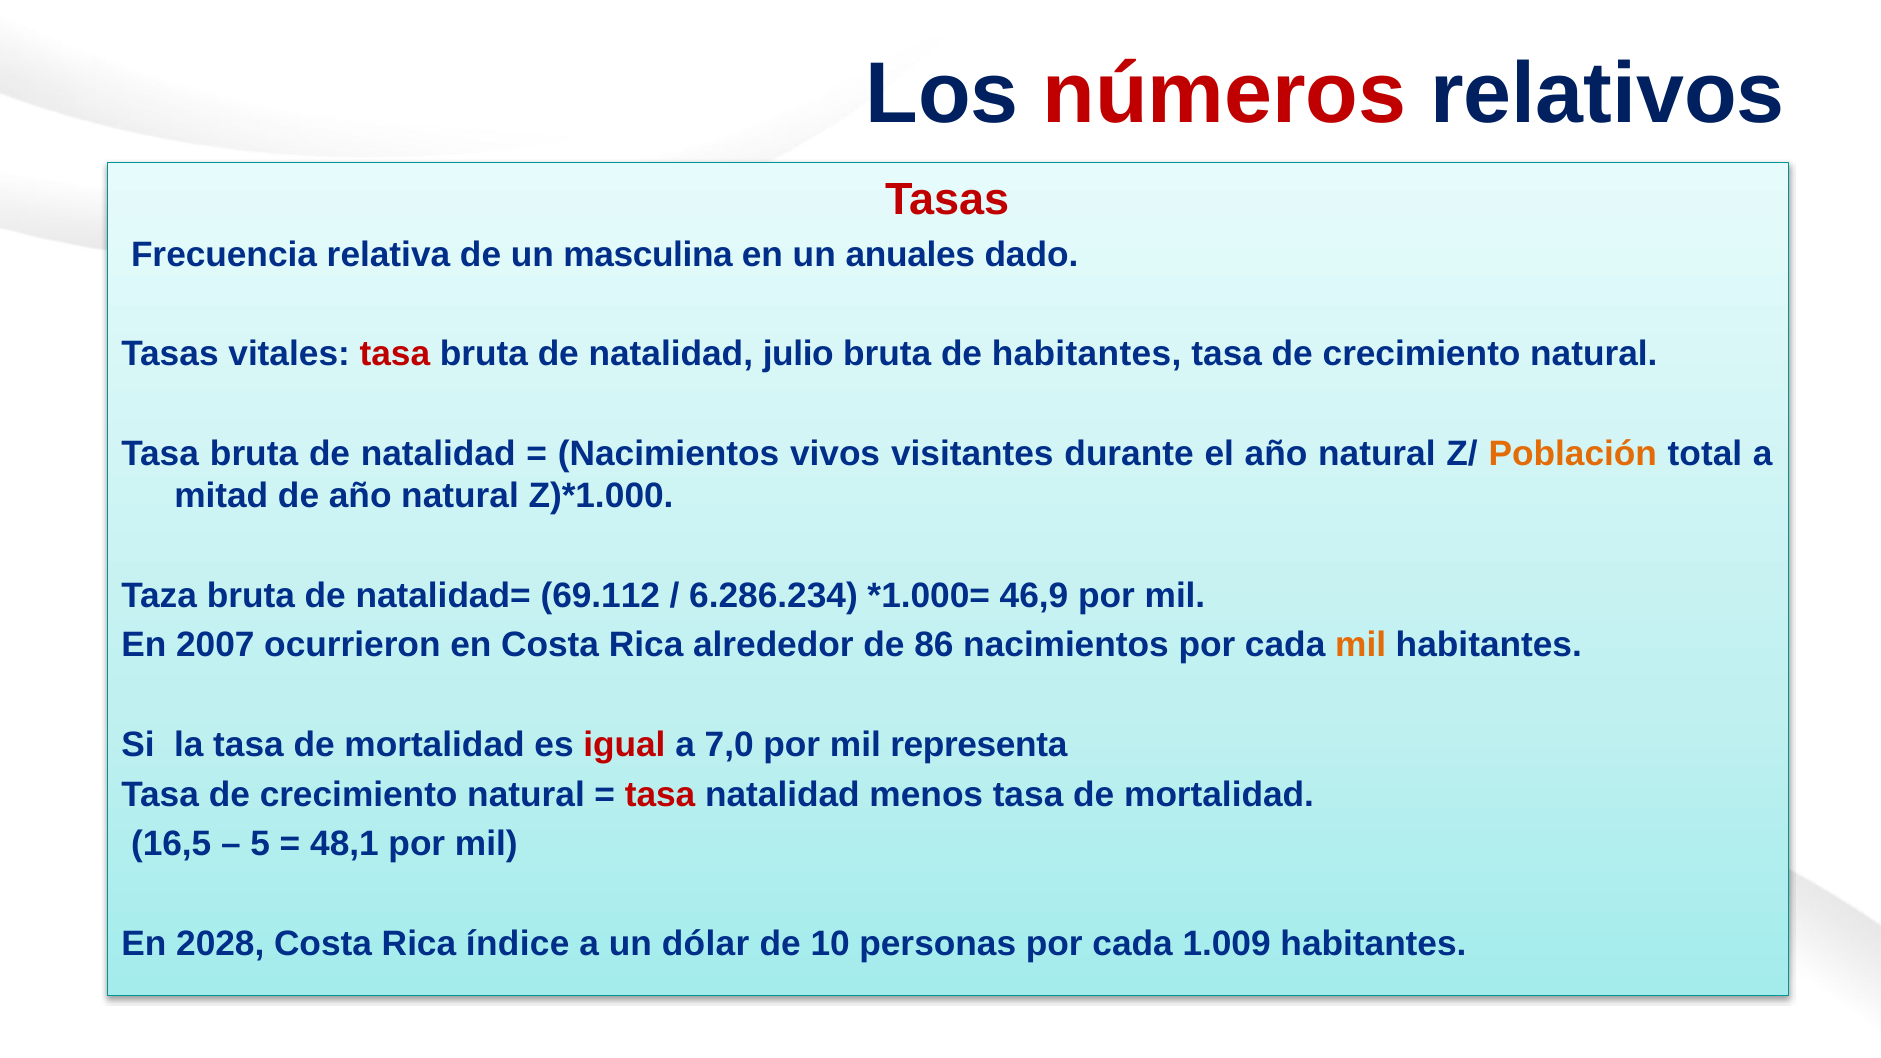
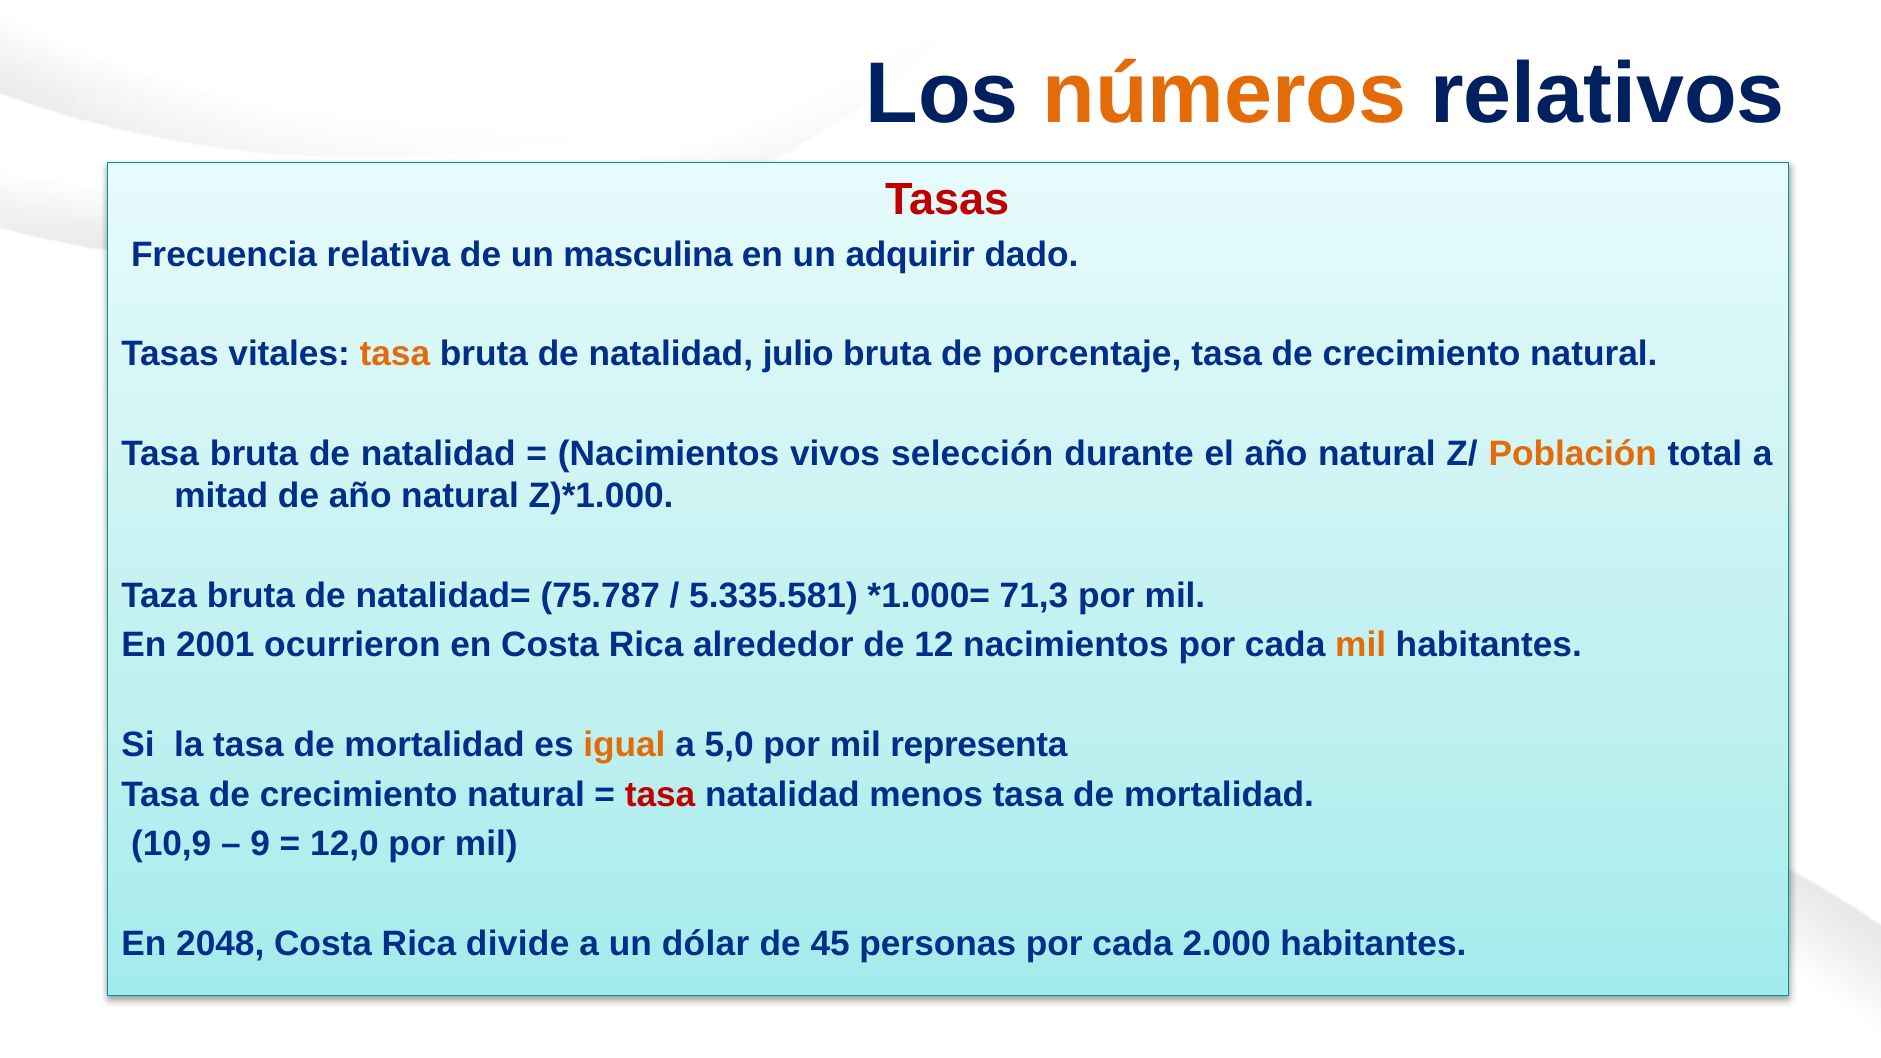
números colour: red -> orange (1224, 94)
anuales: anuales -> adquirir (910, 255)
tasa colour: red -> orange (395, 354)
de habitantes: habitantes -> porcentaje (1087, 354)
visitantes: visitantes -> selección (972, 454)
69.112: 69.112 -> 75.787 (600, 595)
6.286.234: 6.286.234 -> 5.335.581 (773, 595)
46,9: 46,9 -> 71,3 (1034, 595)
2007: 2007 -> 2001 (215, 645)
86: 86 -> 12 (934, 645)
igual colour: red -> orange (624, 745)
7,0: 7,0 -> 5,0 (729, 745)
16,5: 16,5 -> 10,9 (171, 844)
5: 5 -> 9 (260, 844)
48,1: 48,1 -> 12,0 (344, 844)
2028: 2028 -> 2048 (220, 944)
índice: índice -> divide (518, 944)
10: 10 -> 45 (830, 944)
1.009: 1.009 -> 2.000 (1227, 944)
